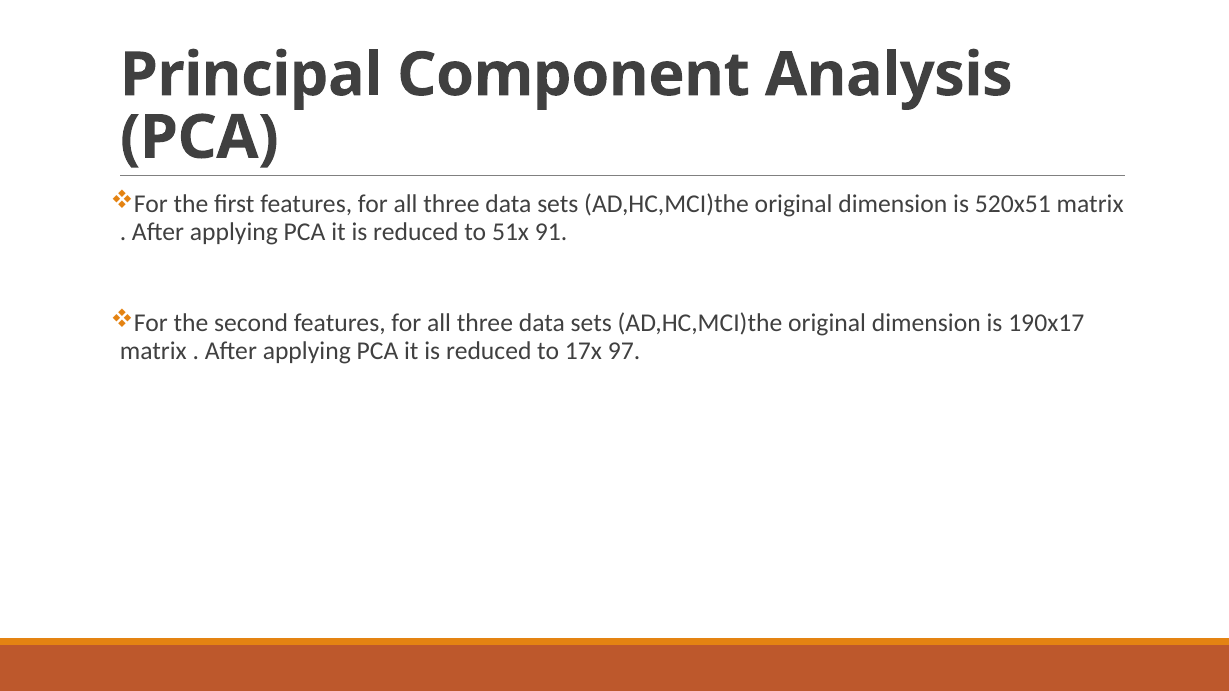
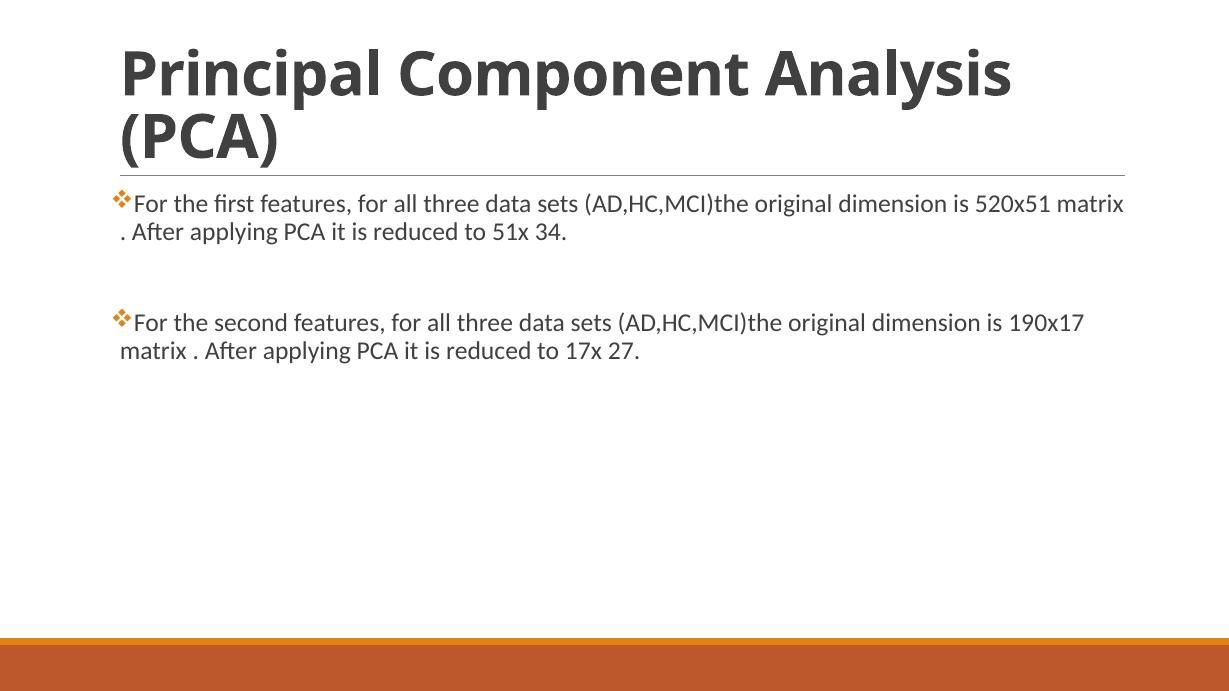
91: 91 -> 34 (551, 232)
97: 97 -> 27 (624, 351)
